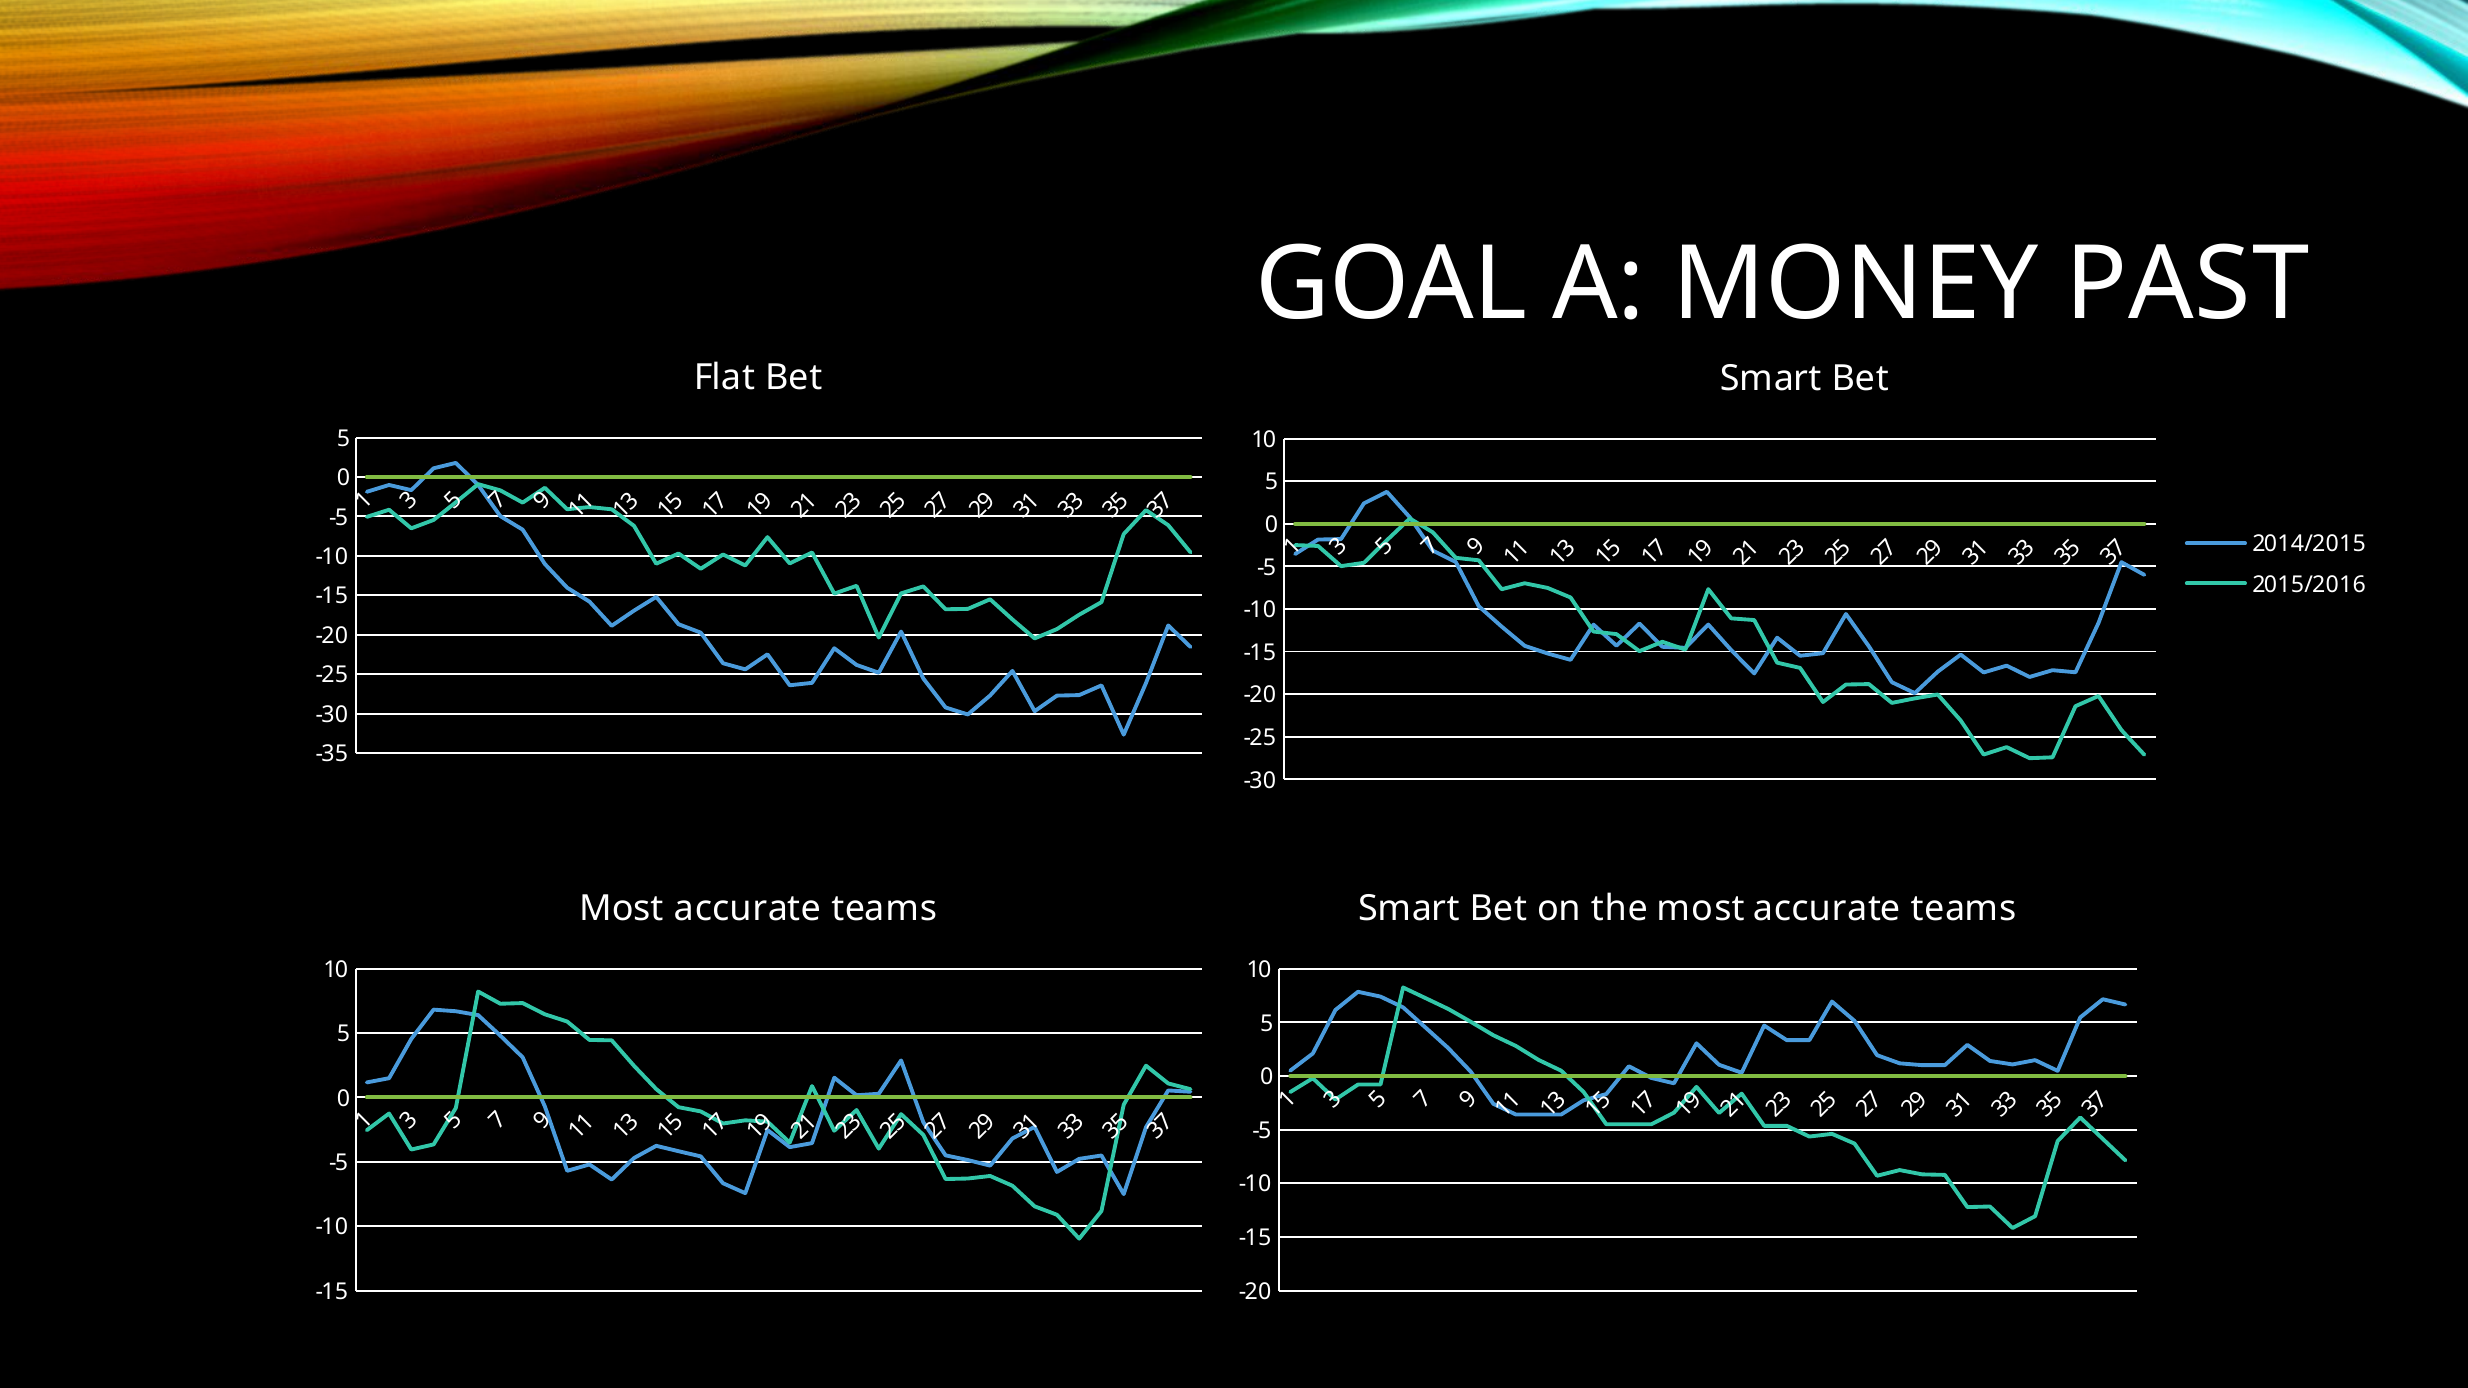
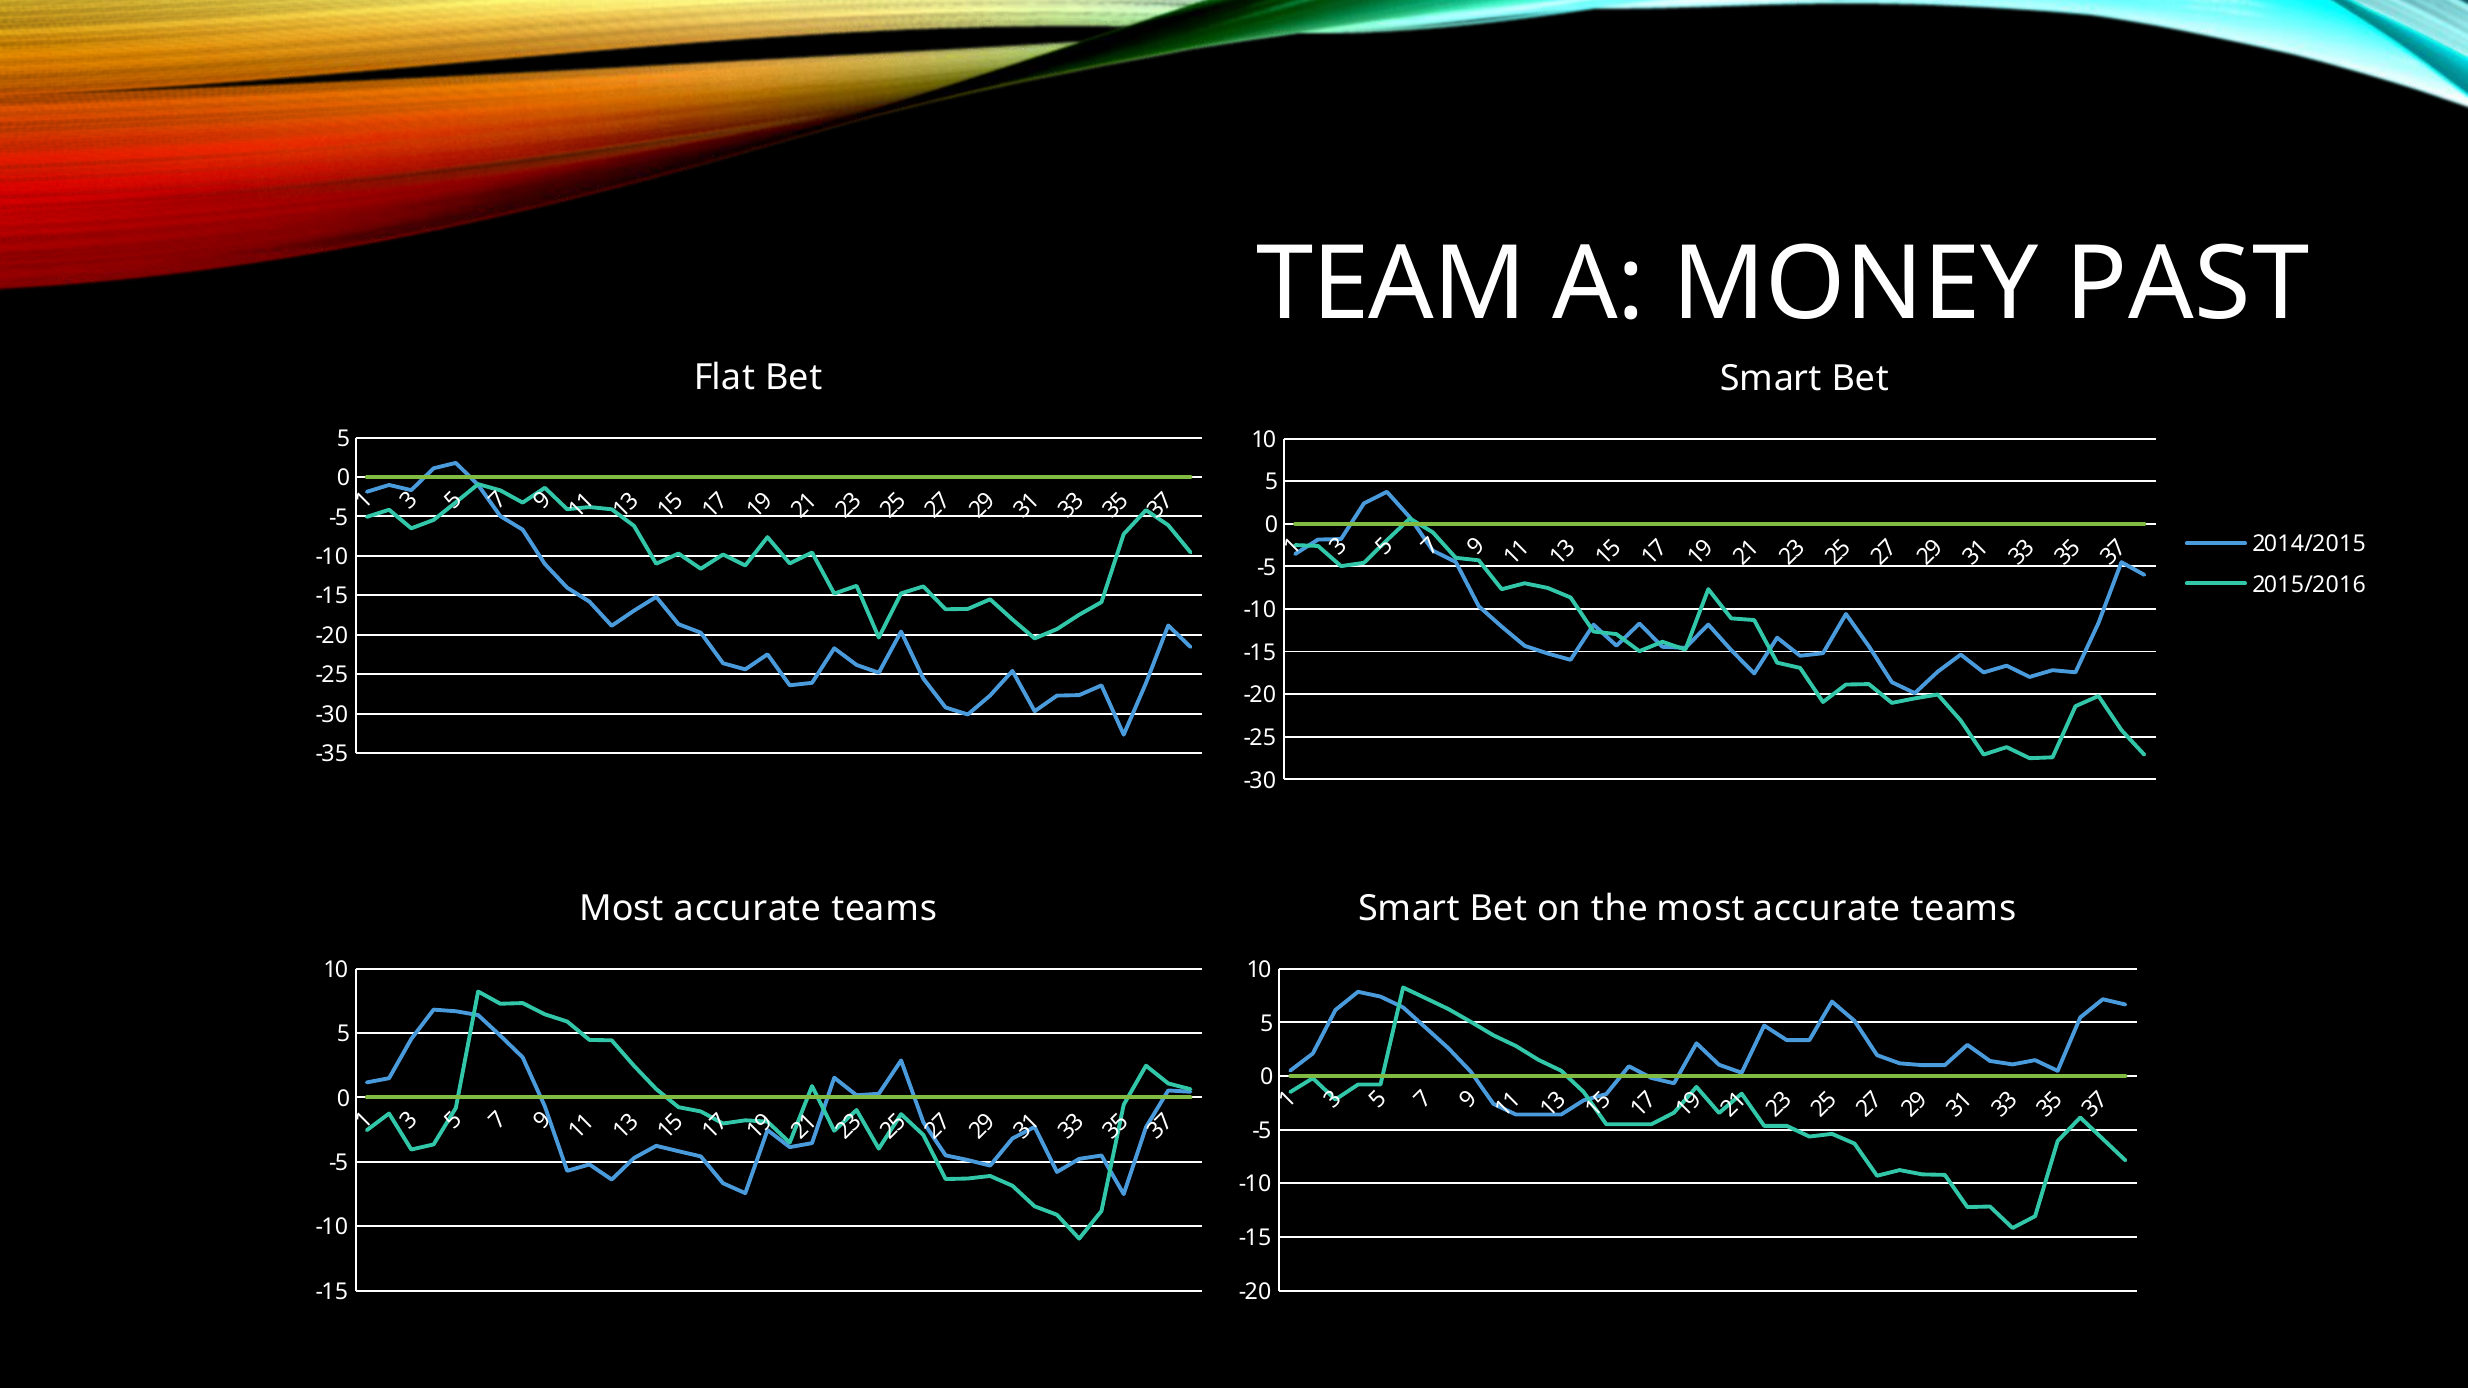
GOAL: GOAL -> TEAM (1392, 285)
